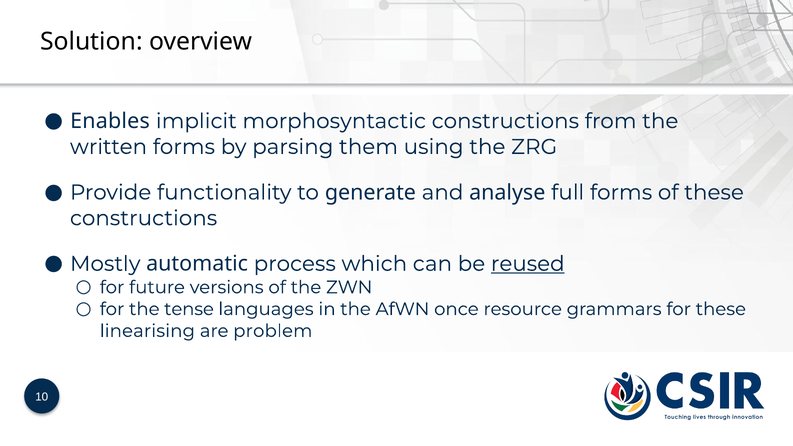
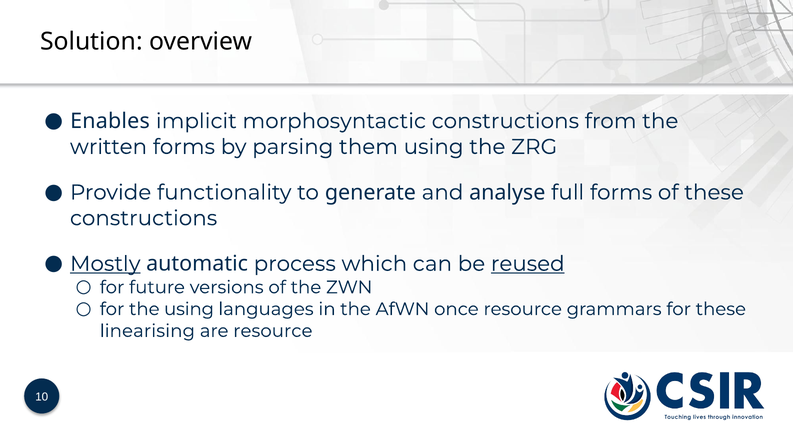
Mostly underline: none -> present (105, 264)
the tense: tense -> using (189, 309)
are problem: problem -> resource (273, 331)
